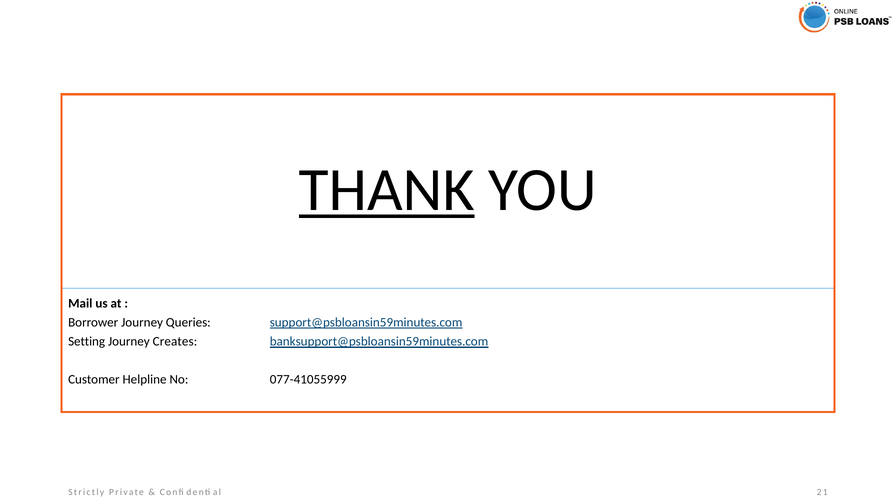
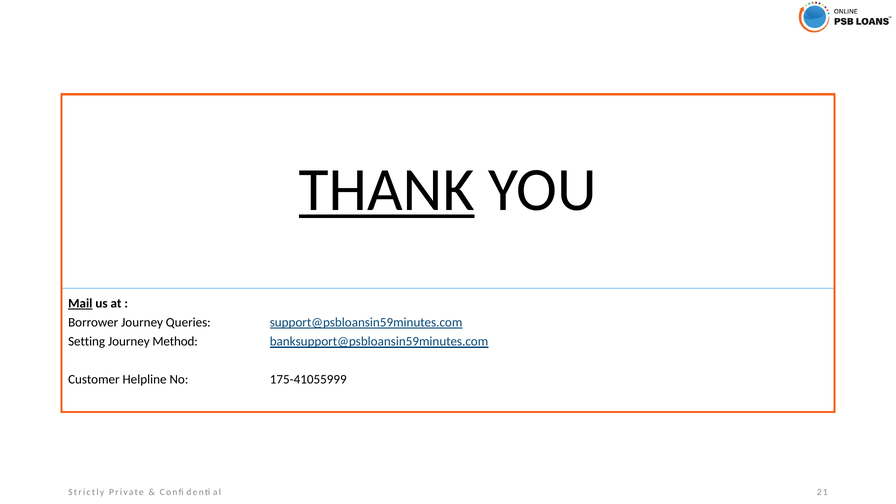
Mail underline: none -> present (80, 303)
Creates: Creates -> Method (175, 341)
077-41055999: 077-41055999 -> 175-41055999 (308, 379)
